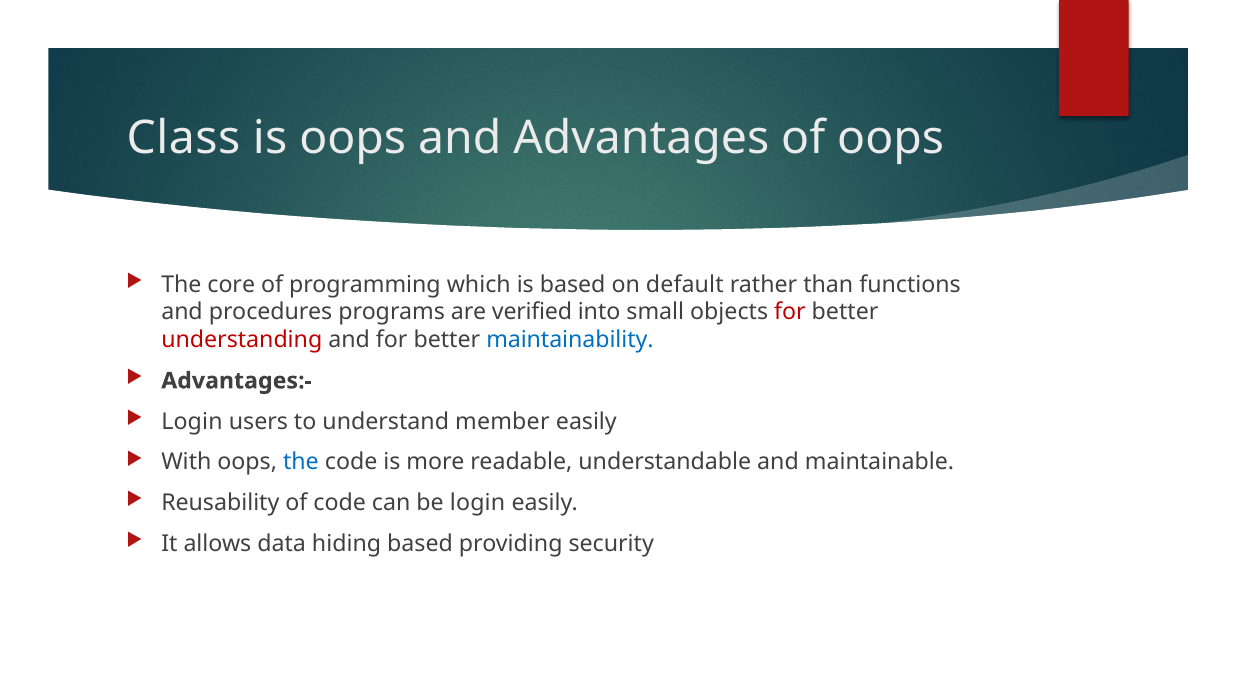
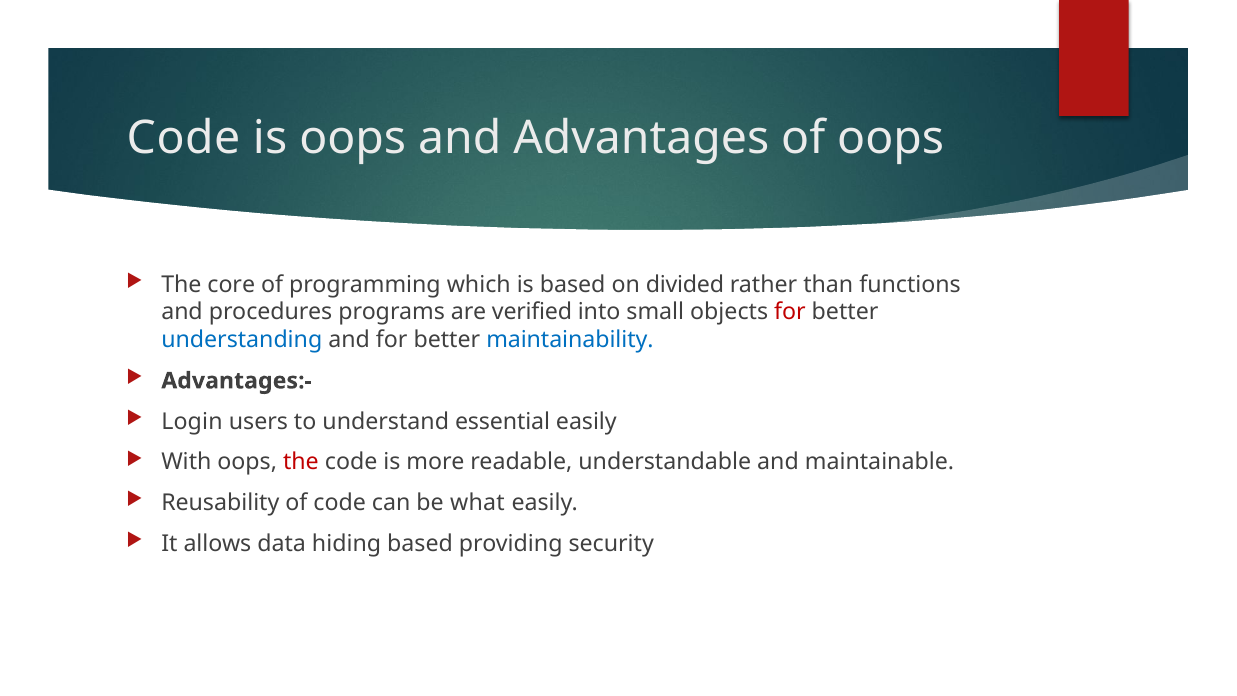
Class: Class -> Code (183, 138)
default: default -> divided (685, 284)
understanding colour: red -> blue (242, 340)
member: member -> essential (503, 421)
the colour: blue -> red (301, 462)
be login: login -> what (478, 503)
